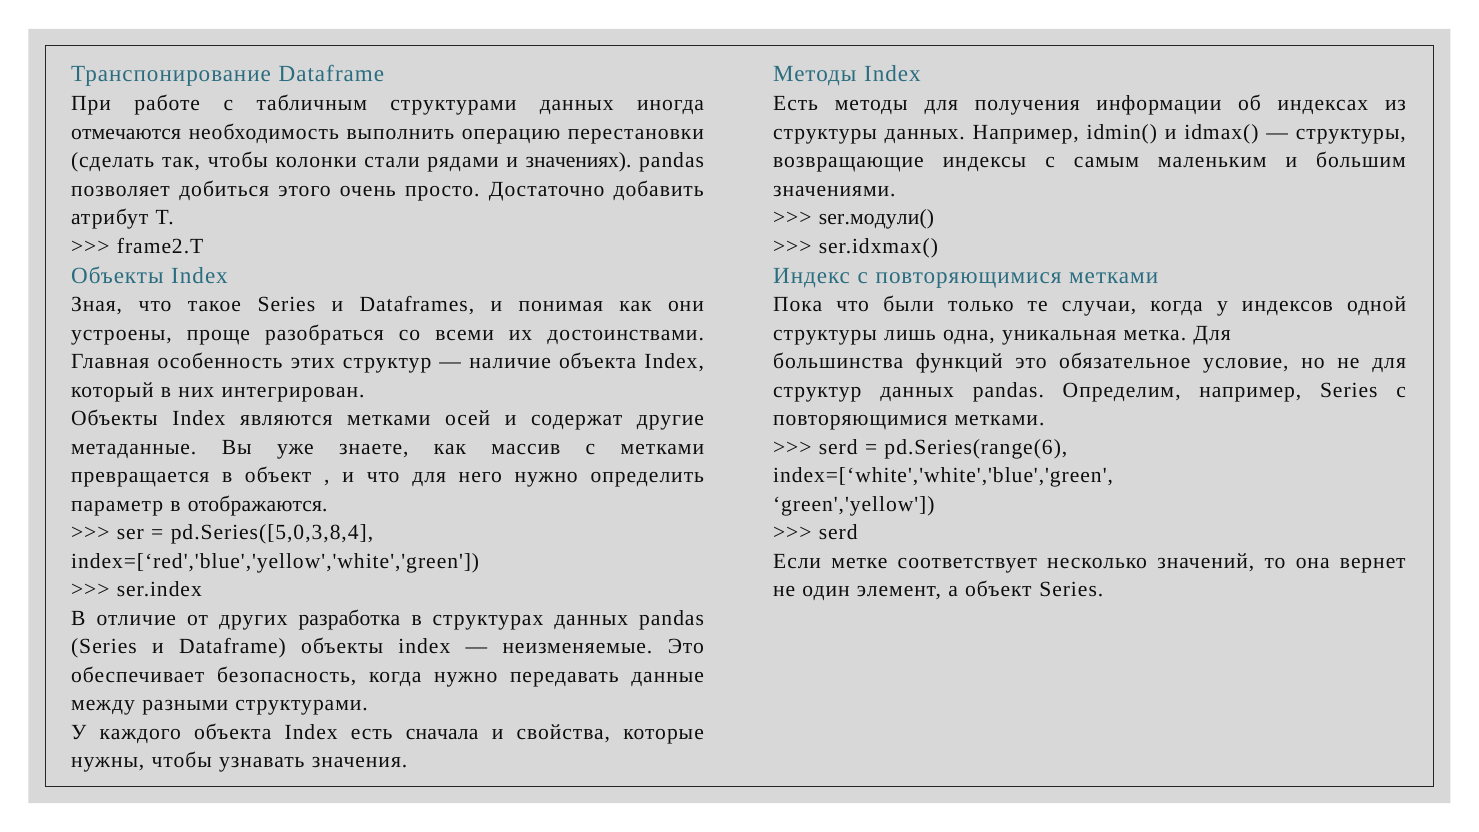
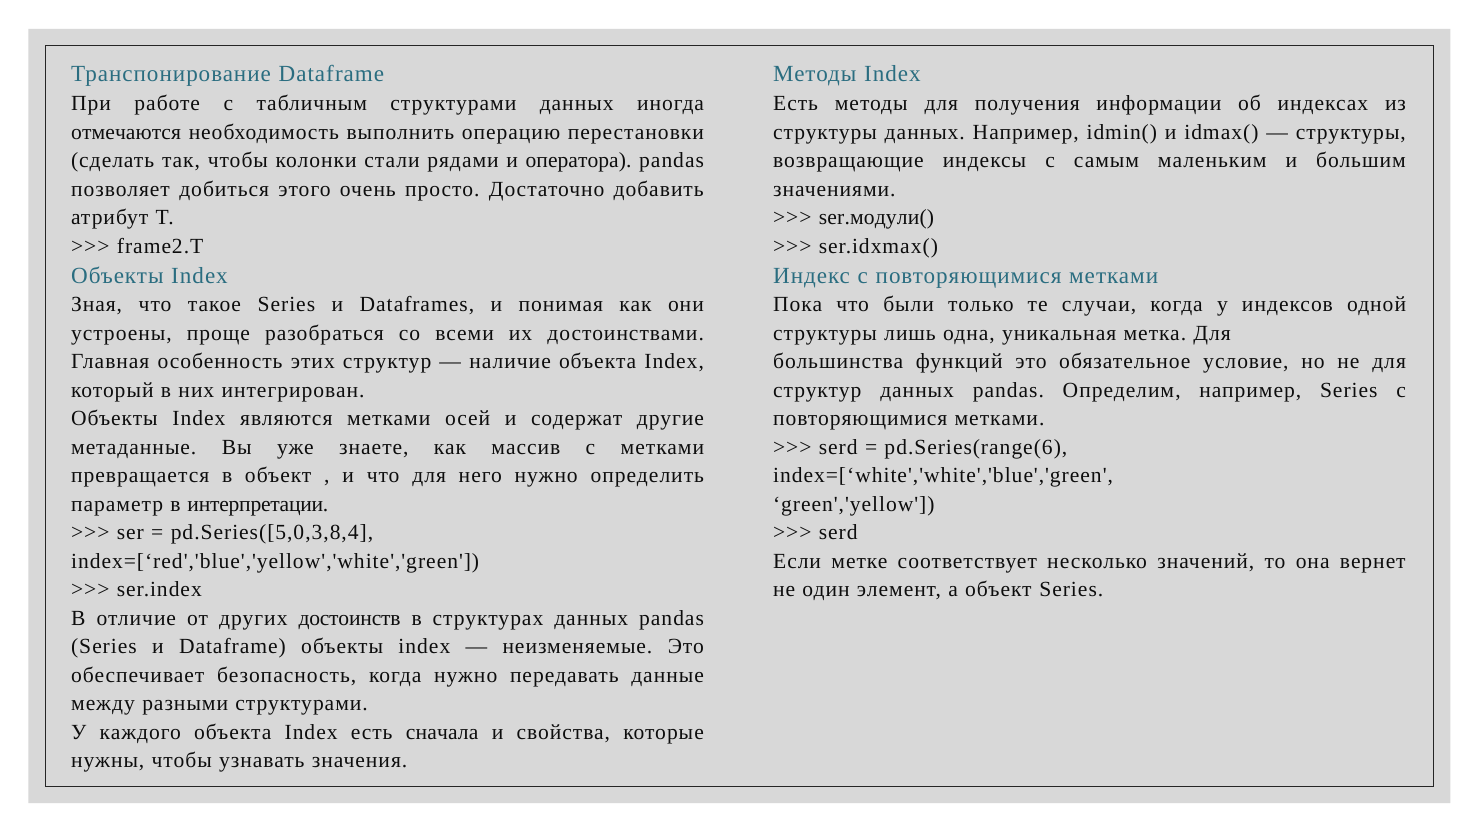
значениях: значениях -> оператора (579, 160)
отображаются: отображаются -> интерпретации (258, 504)
разработка: разработка -> достоинств (350, 618)
